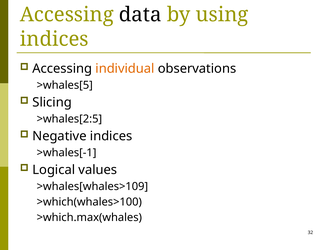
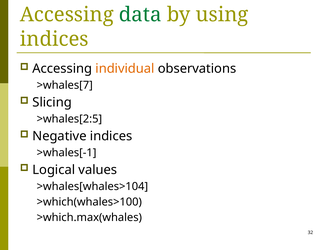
data colour: black -> green (140, 15)
>whales[5: >whales[5 -> >whales[7 (65, 85)
>whales[whales>109: >whales[whales>109 -> >whales[whales>104 (92, 186)
